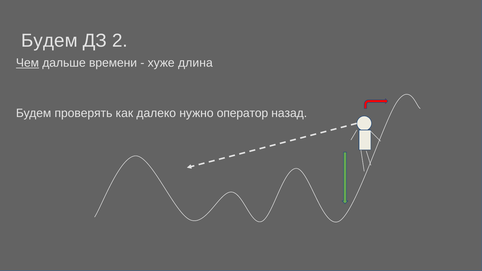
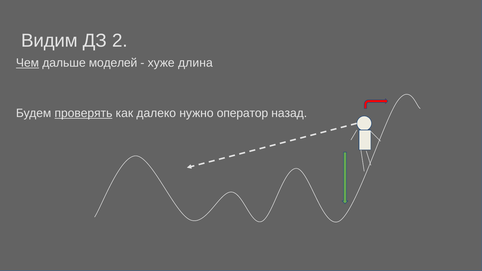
Будем: Будем -> Видим (50, 41)
времени: времени -> моделей (113, 63)
проверять underline: none -> present (83, 113)
